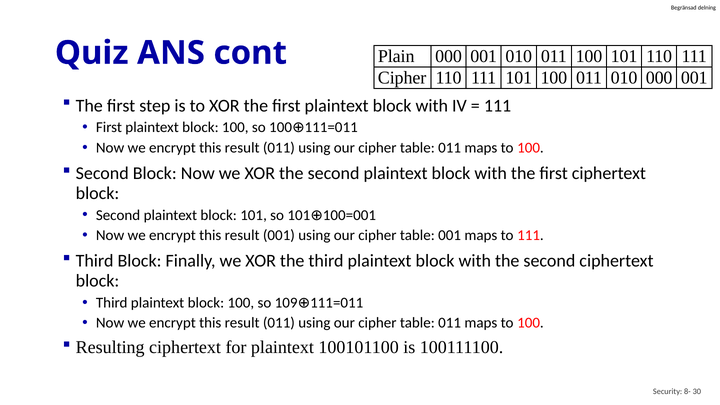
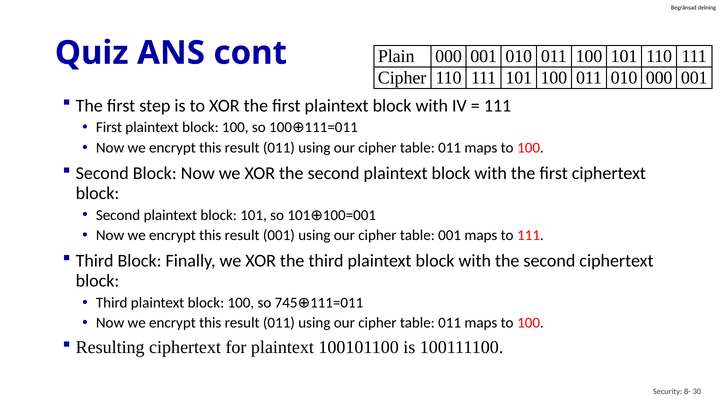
109: 109 -> 745 (286, 303)
